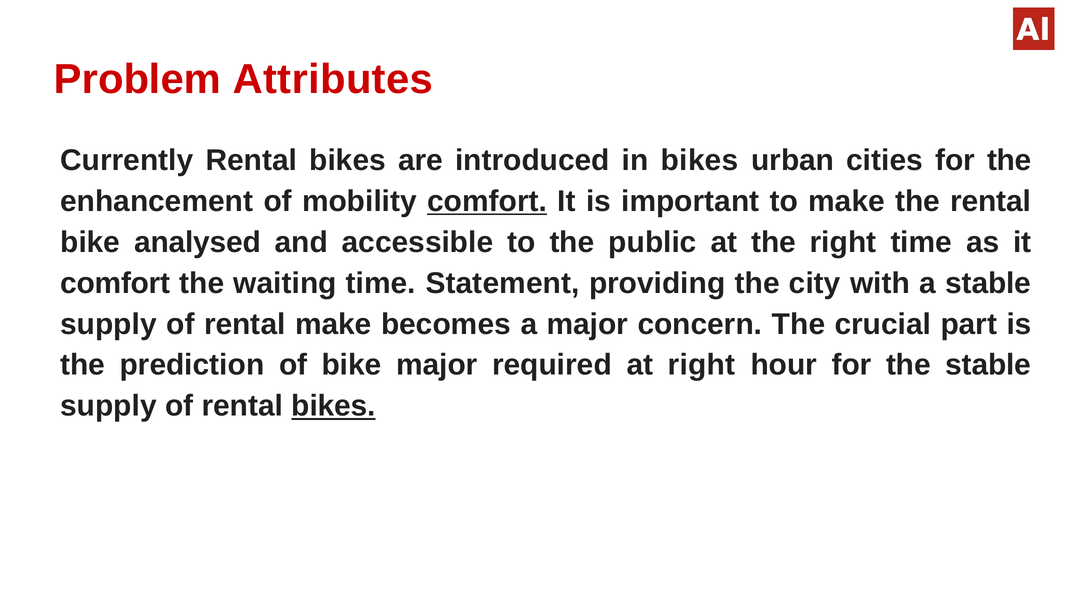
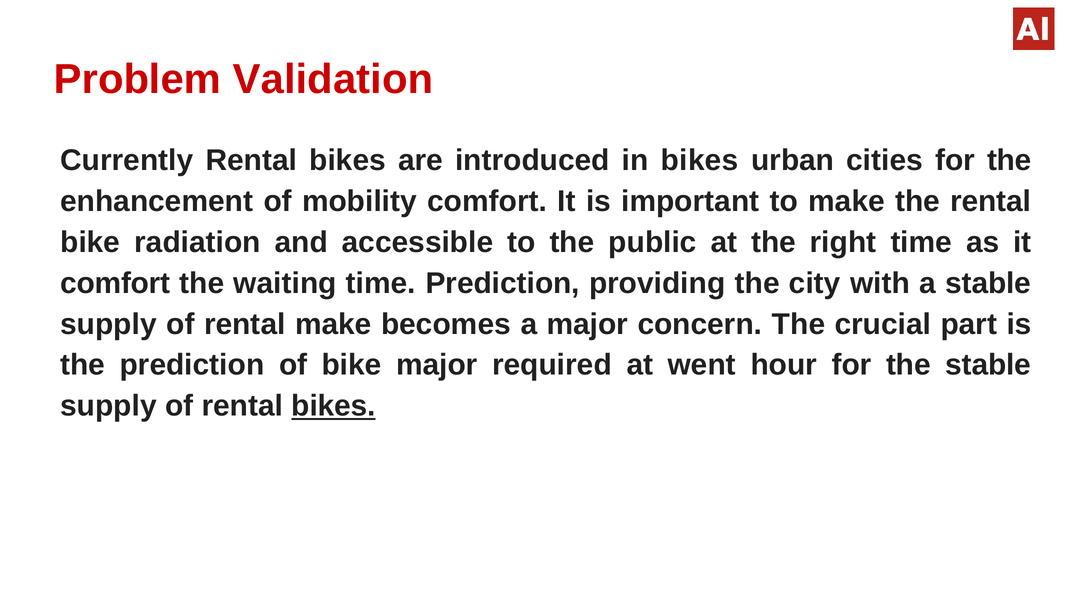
Attributes: Attributes -> Validation (333, 79)
comfort underline: present -> none (487, 201)
analysed: analysed -> radiation (197, 242)
time Statement: Statement -> Prediction (503, 283)
at right: right -> went (702, 365)
